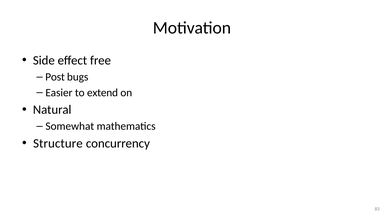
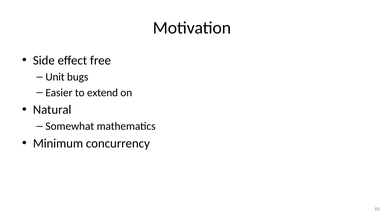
Post: Post -> Unit (55, 77)
Structure: Structure -> Minimum (58, 143)
